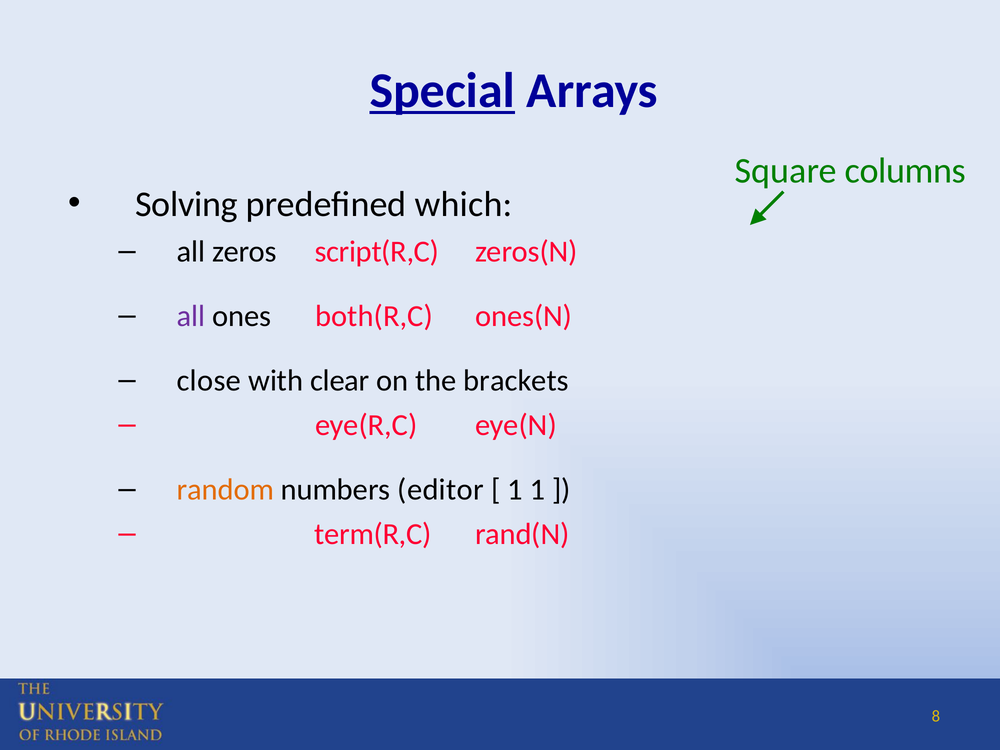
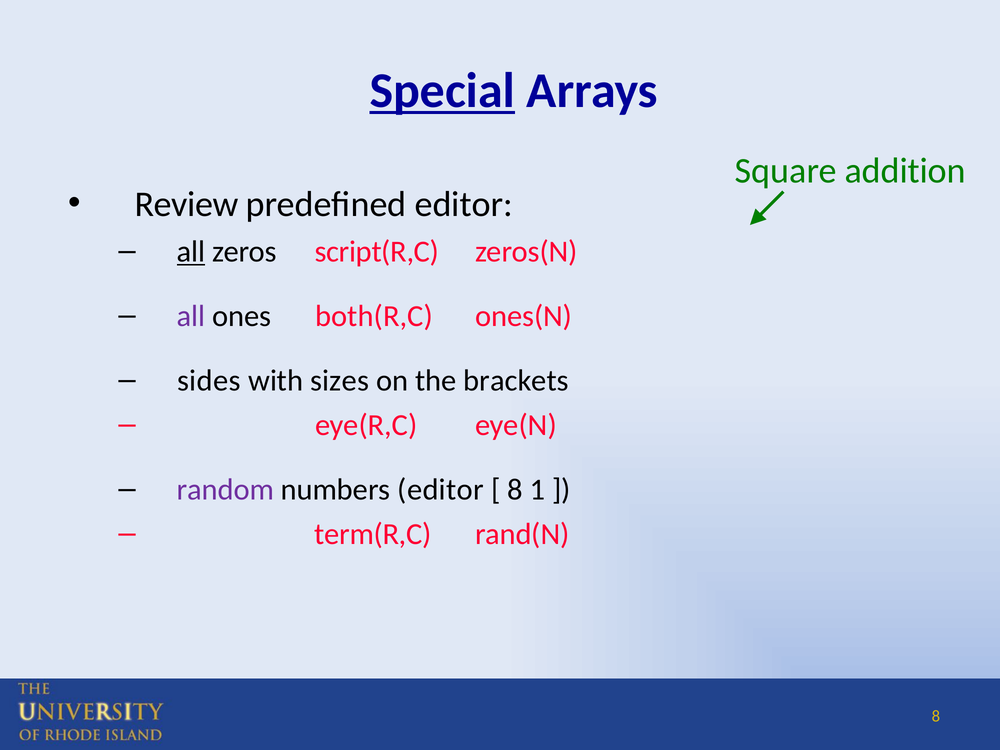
columns: columns -> addition (905, 171)
Solving: Solving -> Review (187, 204)
predefined which: which -> editor (464, 204)
all underline: none -> present (191, 252)
close: close -> sides (209, 381)
clear: clear -> sizes (340, 381)
random colour: orange -> purple (225, 490)
1: 1 -> 8 (515, 490)
